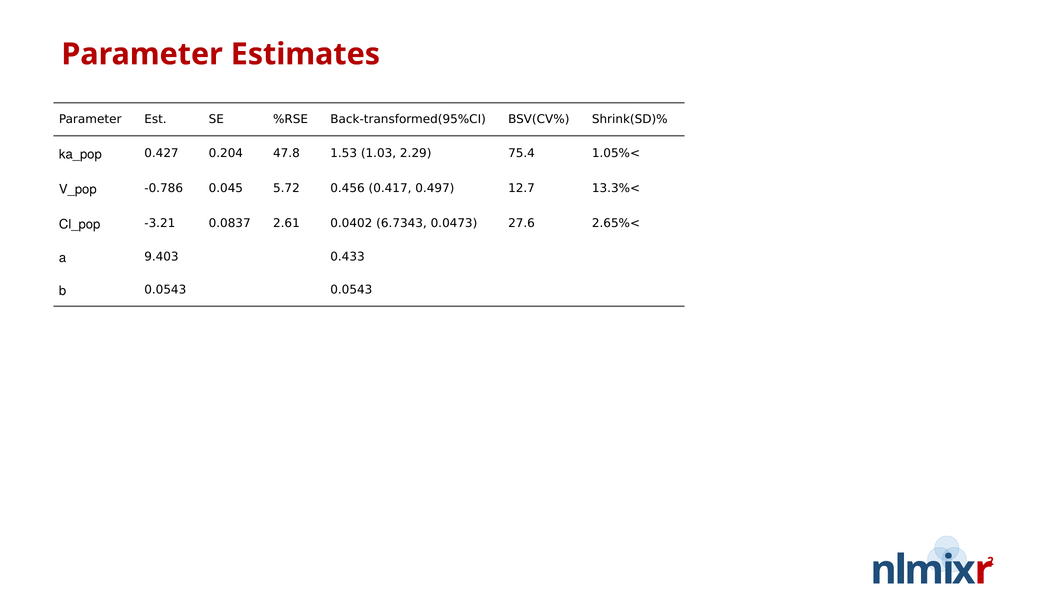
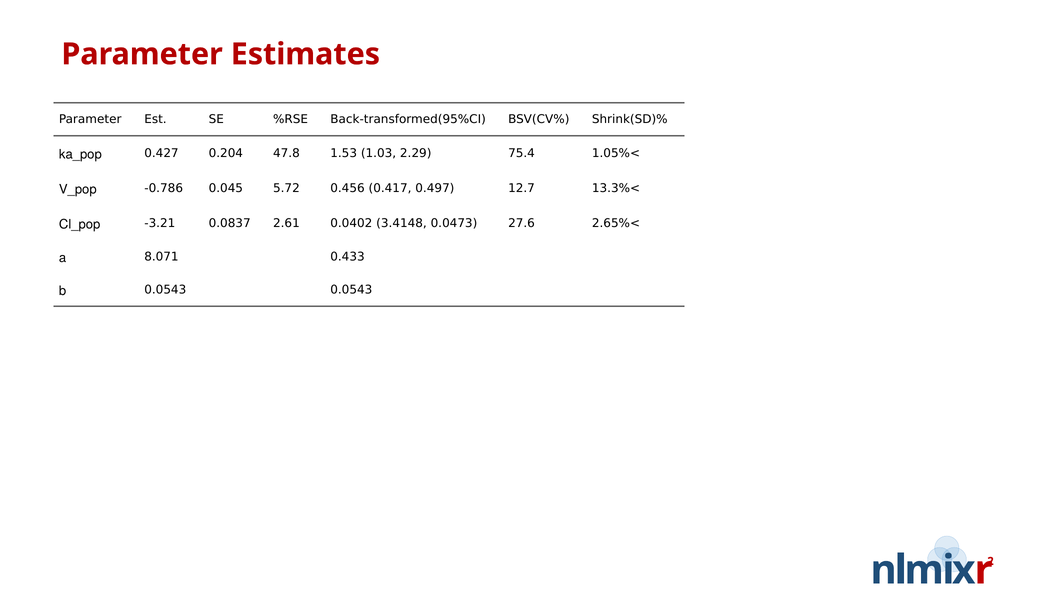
6.7343: 6.7343 -> 3.4148 (401, 223)
9.403: 9.403 -> 8.071 (161, 257)
